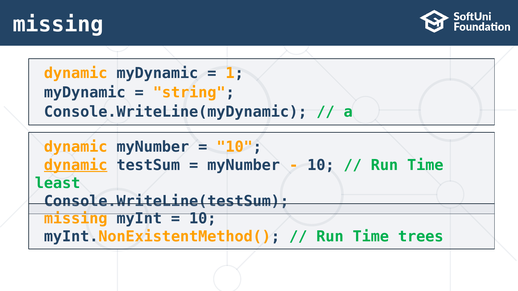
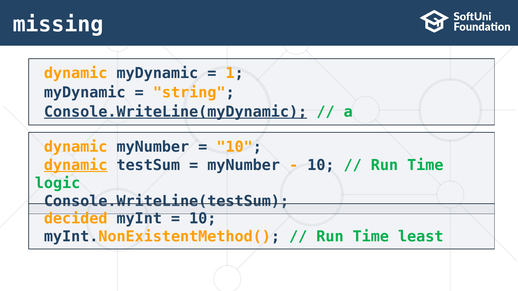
Console.WriteLine(myDynamic underline: none -> present (176, 112)
least: least -> logic (58, 183)
missing: missing -> decided (76, 219)
trees: trees -> least (421, 237)
